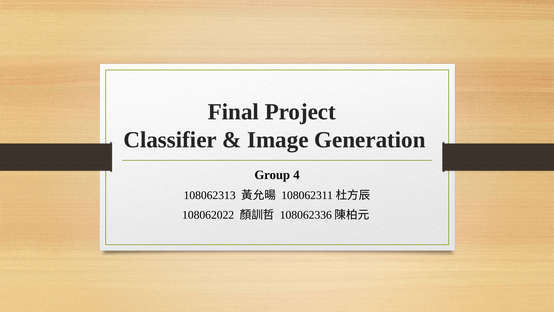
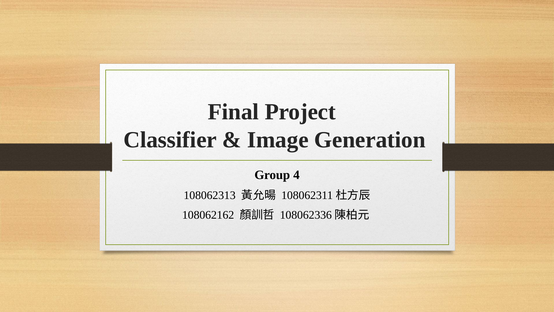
108062022: 108062022 -> 108062162 (208, 215)
